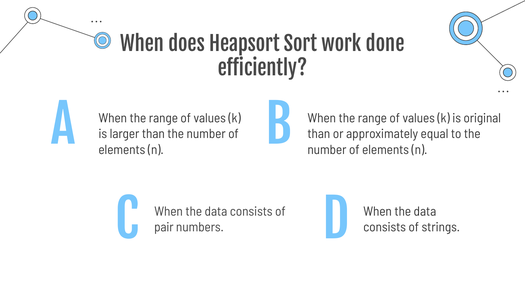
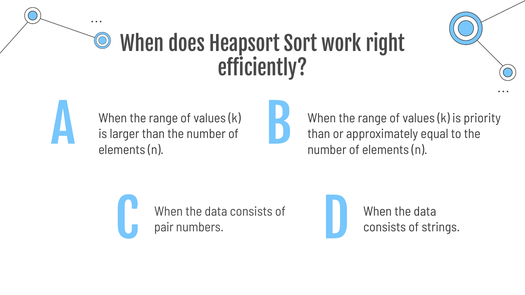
done: done -> right (385, 44)
original: original -> priority (482, 118)
